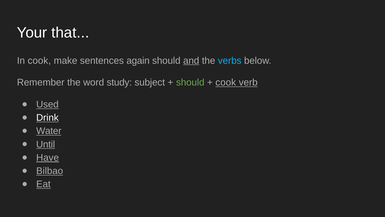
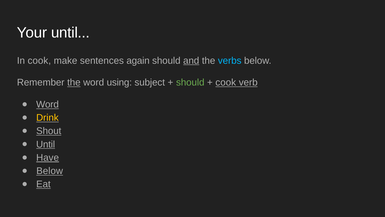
Your that: that -> until (70, 33)
the underline: none -> present (74, 82)
study: study -> using (119, 82)
Used: Used -> Word (47, 104)
Drink colour: white -> yellow (47, 117)
Water: Water -> Shout (49, 131)
Bilbao: Bilbao -> Below (50, 171)
